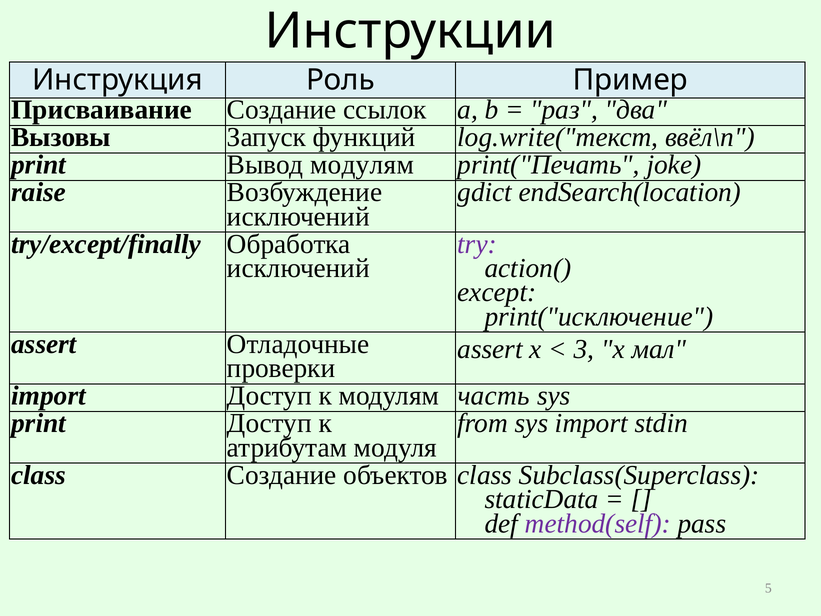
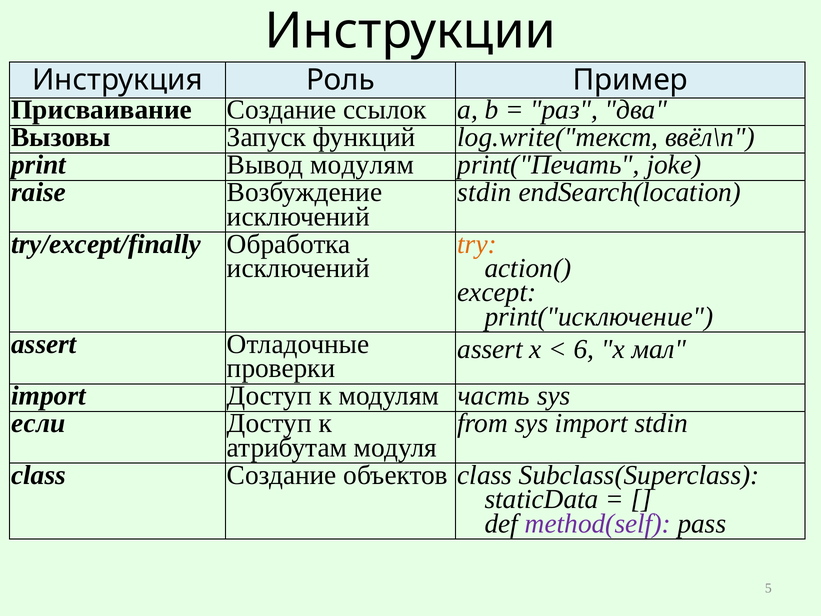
gdict: gdict -> stdin (485, 192)
try colour: purple -> orange (477, 244)
3: 3 -> 6 (584, 349)
print: print -> если (38, 423)
